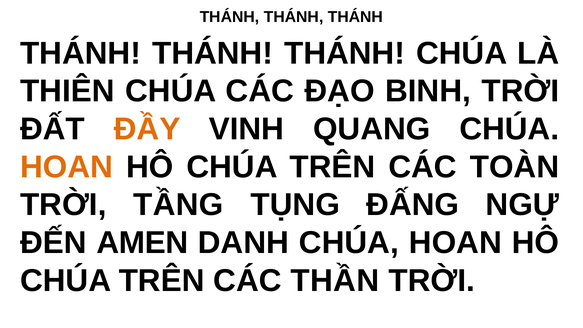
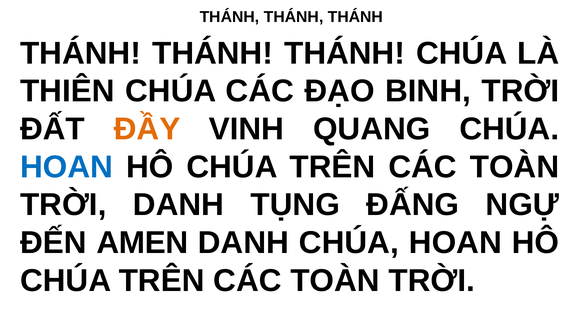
HOAN colour: orange -> blue (67, 167)
TRỜI TẦNG: TẦNG -> DANH (179, 205)
THẦN: THẦN -> TOÀN (335, 281)
